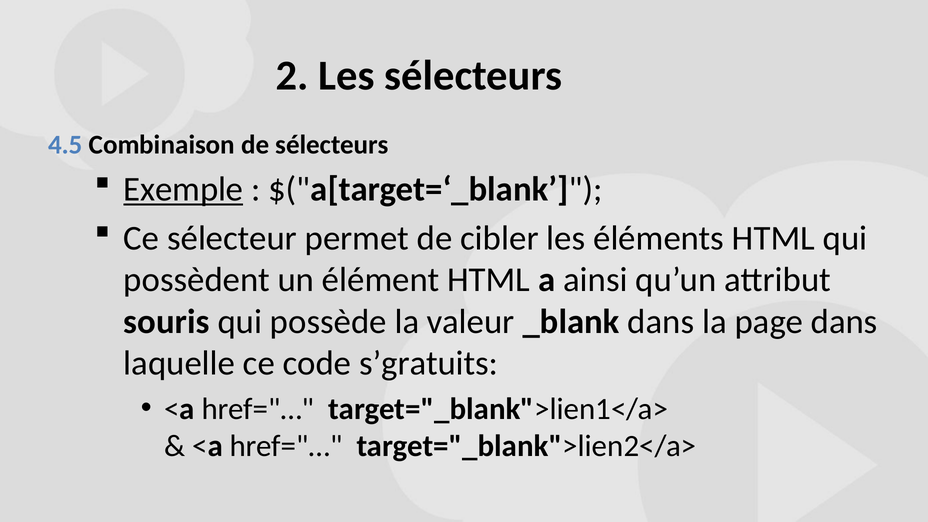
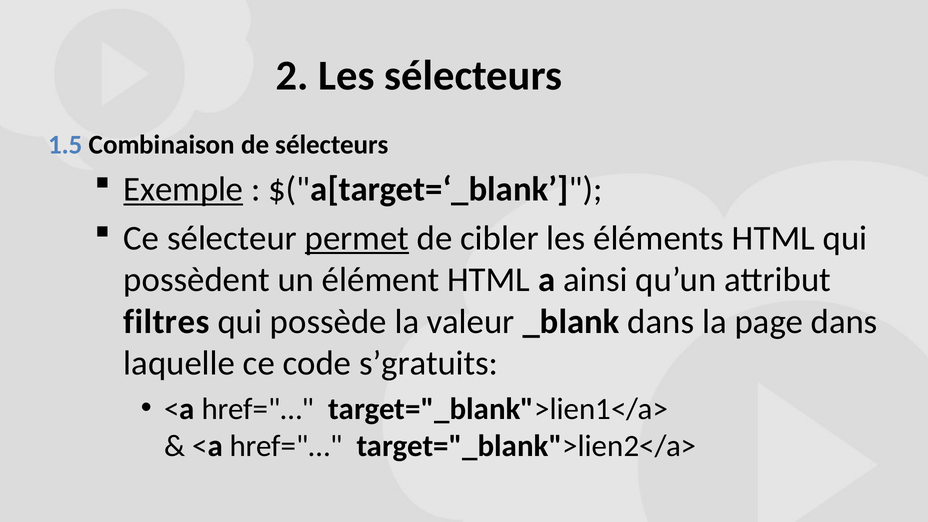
4.5: 4.5 -> 1.5 (65, 145)
permet underline: none -> present (357, 238)
souris: souris -> filtres (166, 322)
